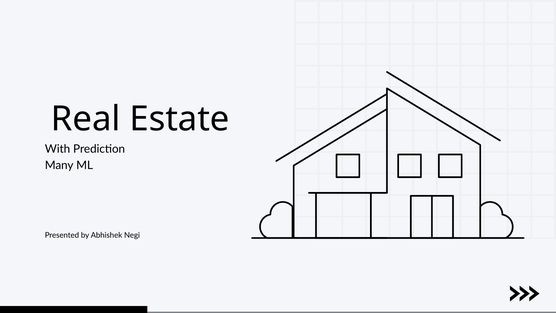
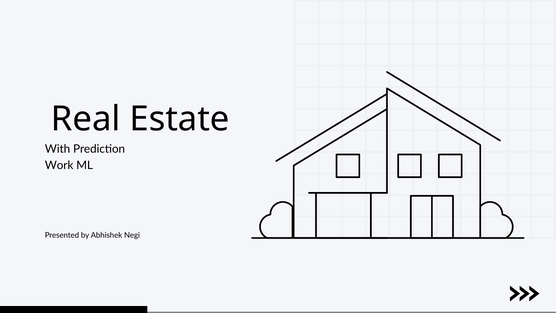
Many: Many -> Work (59, 165)
